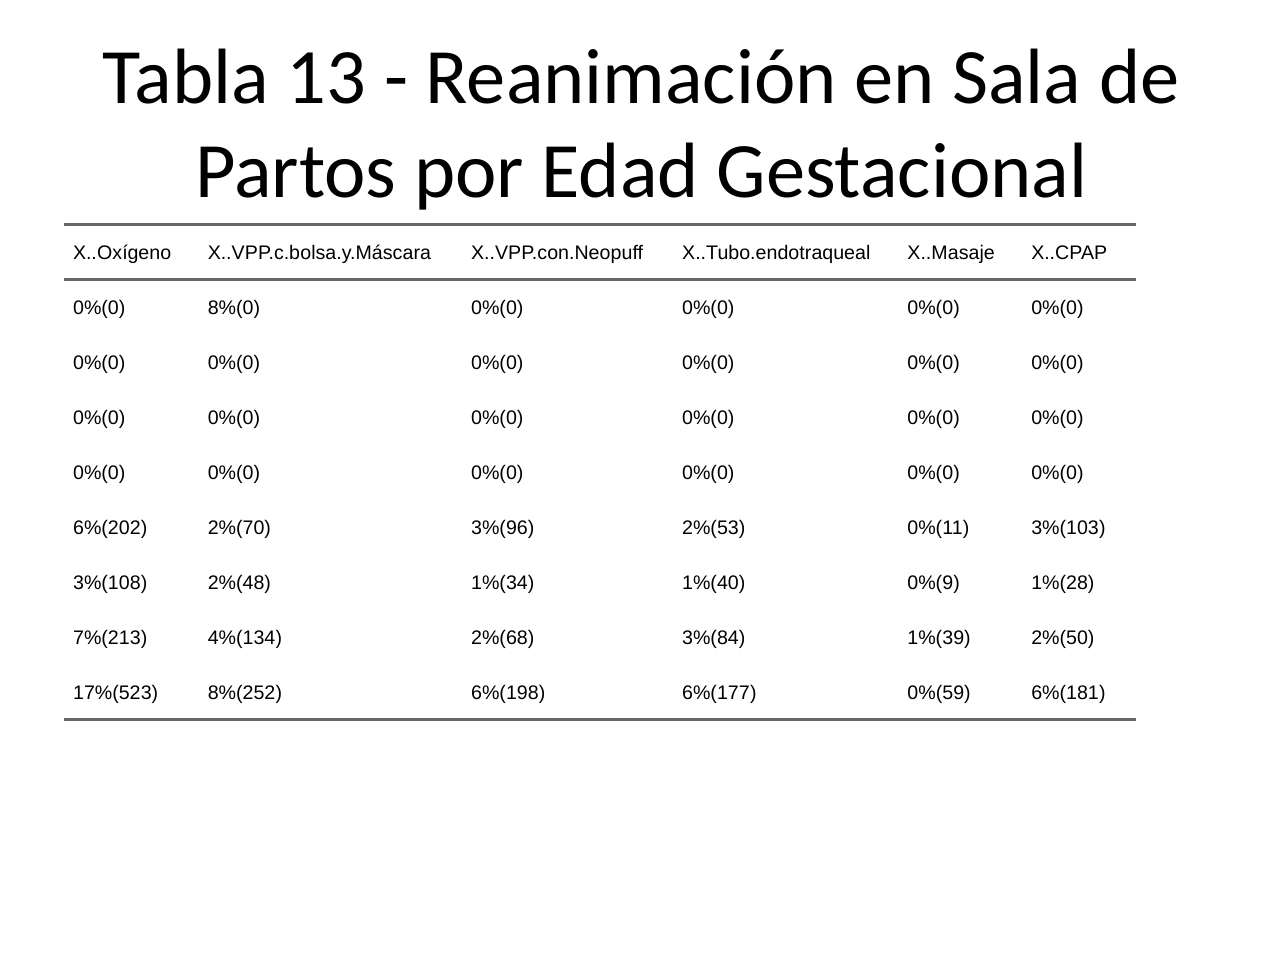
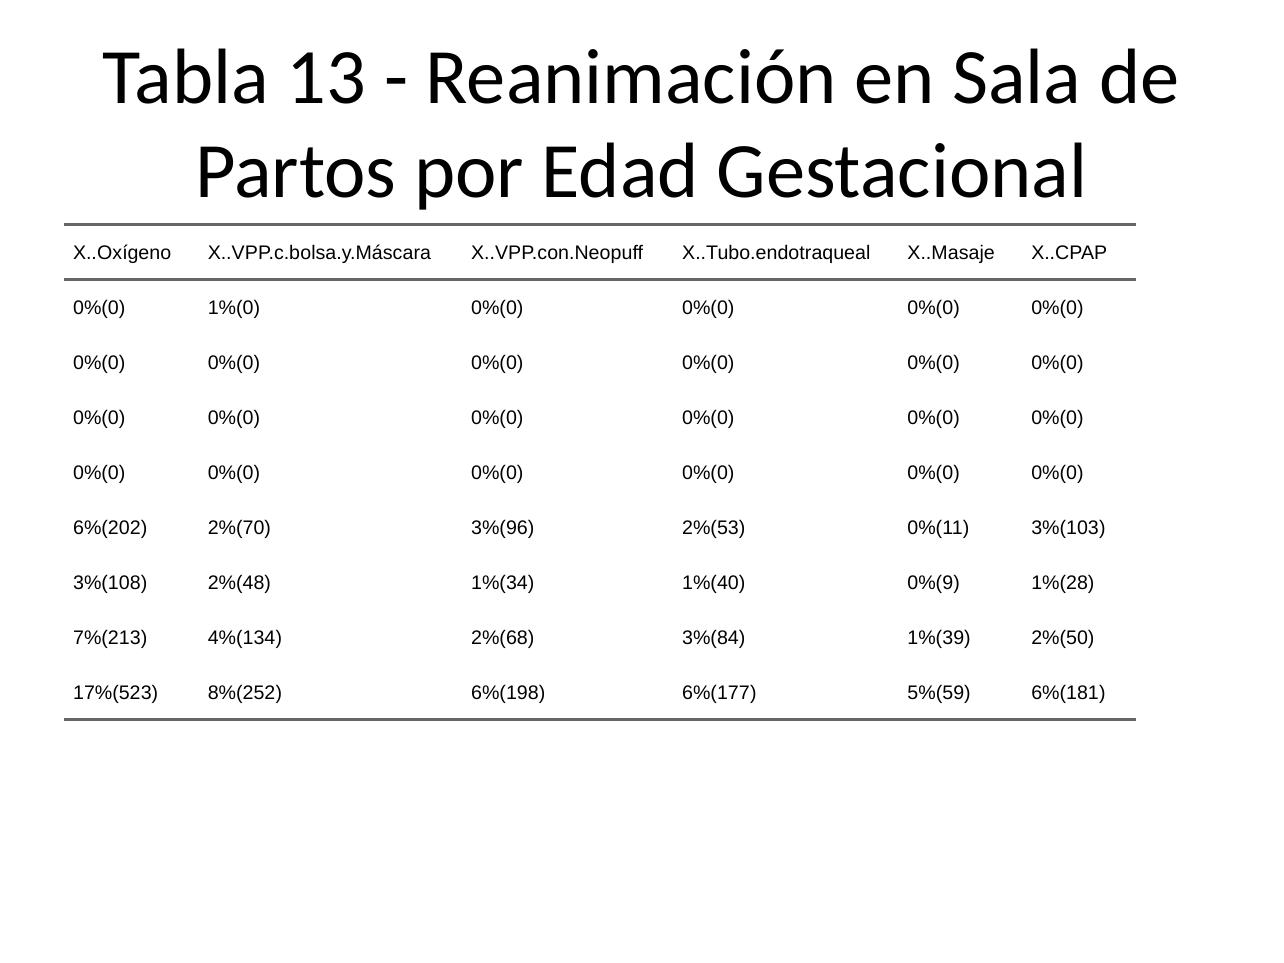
8%(0: 8%(0 -> 1%(0 (234, 308)
0%(59: 0%(59 -> 5%(59 (939, 693)
